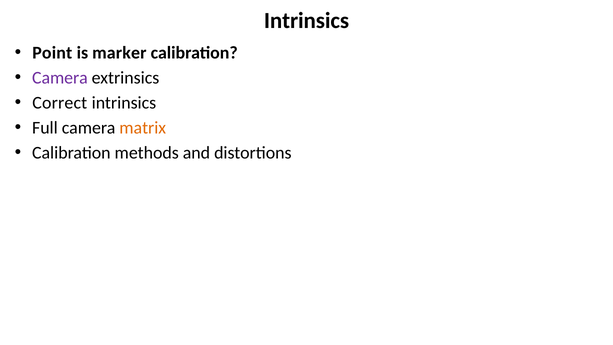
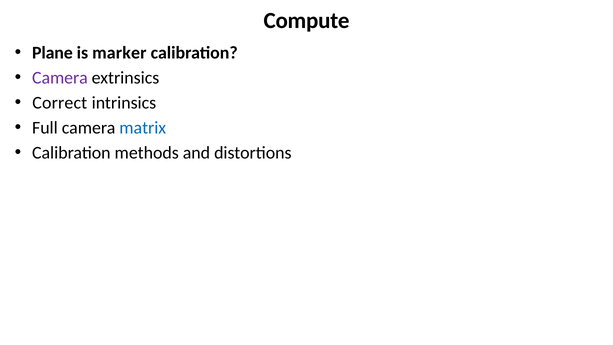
Intrinsics: Intrinsics -> Compute (307, 21)
Point: Point -> Plane (52, 53)
matrix colour: orange -> blue (143, 128)
